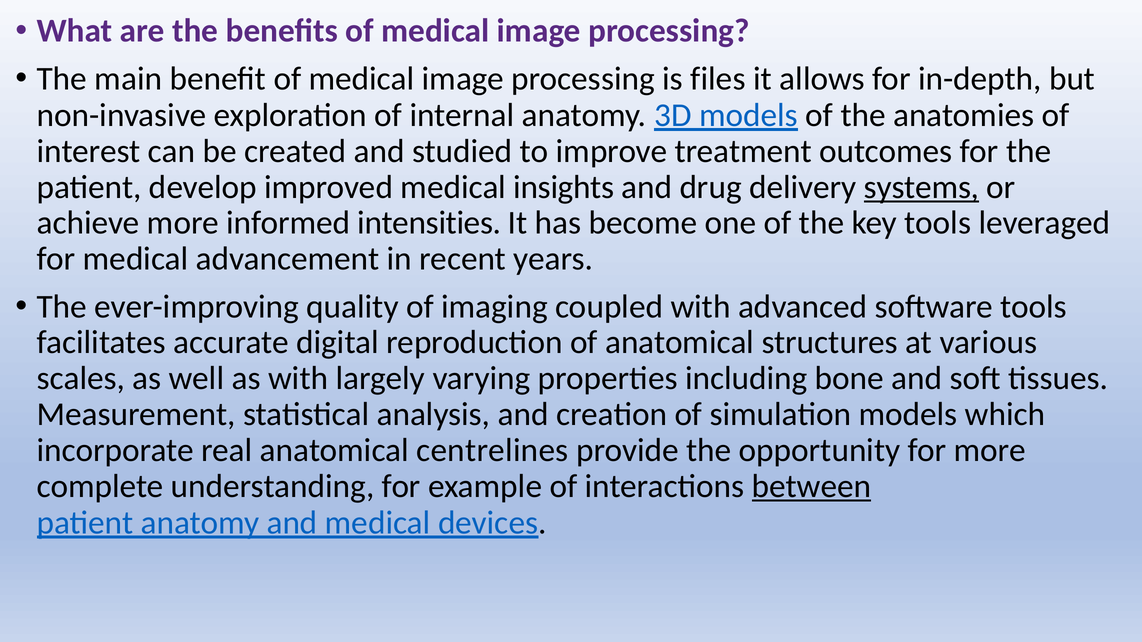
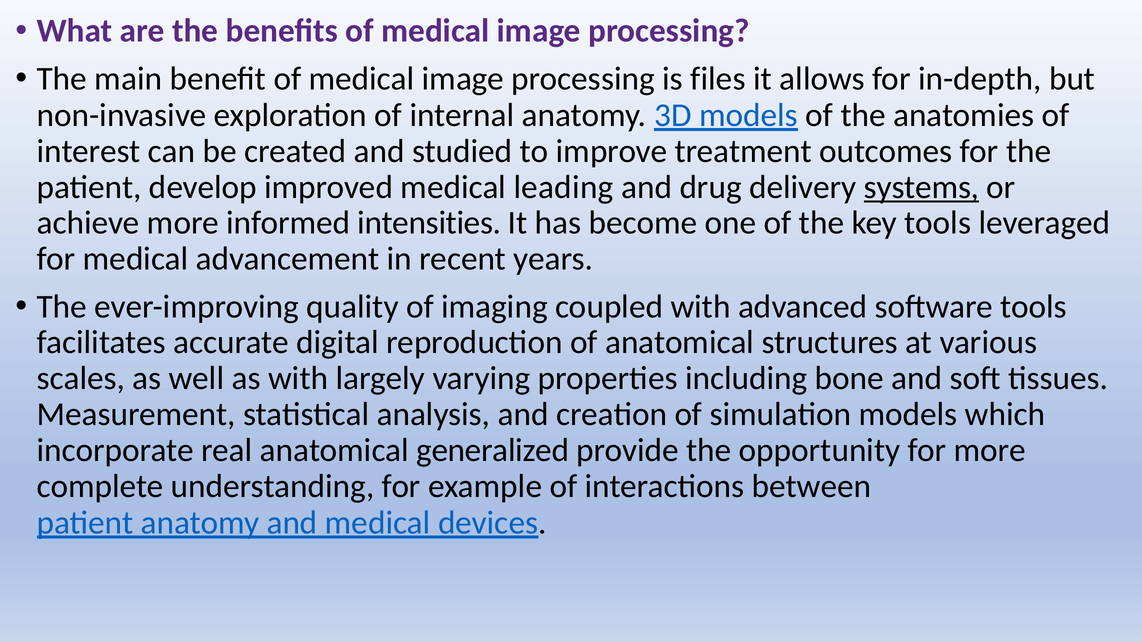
insights: insights -> leading (563, 187)
centrelines: centrelines -> generalized (493, 450)
between underline: present -> none (811, 486)
